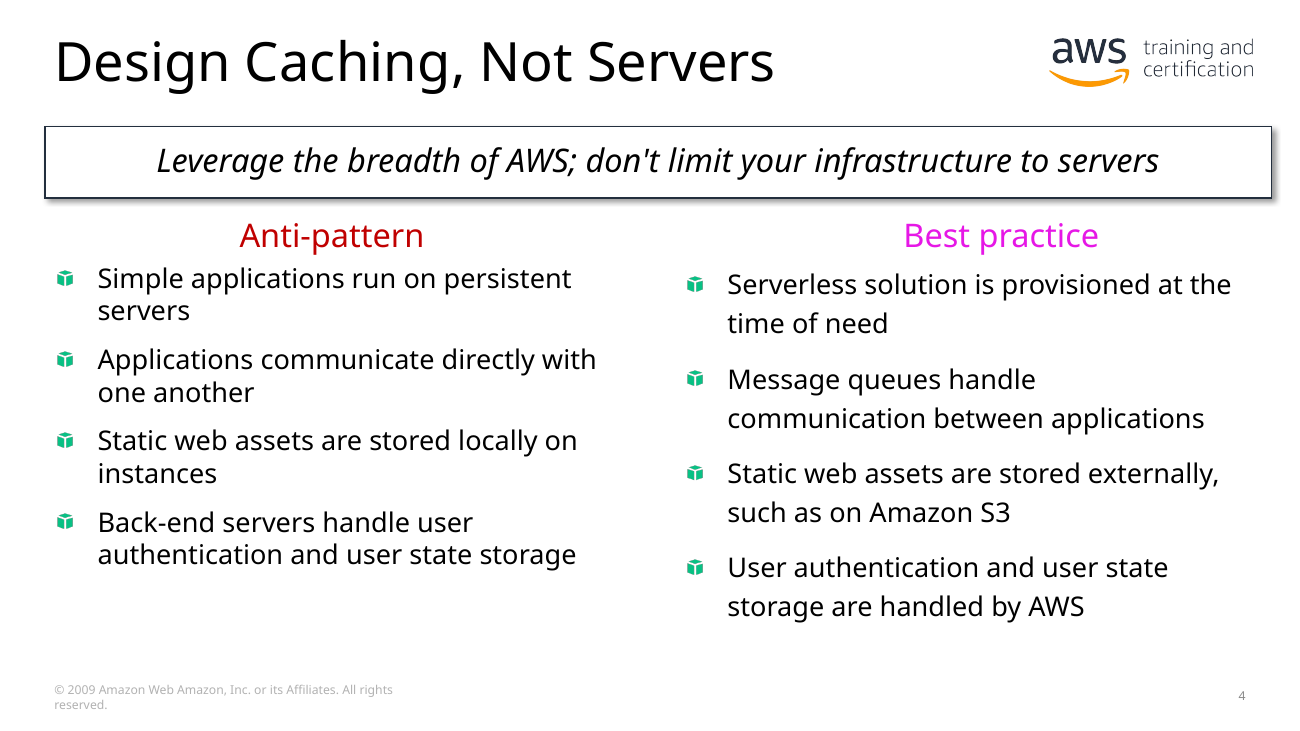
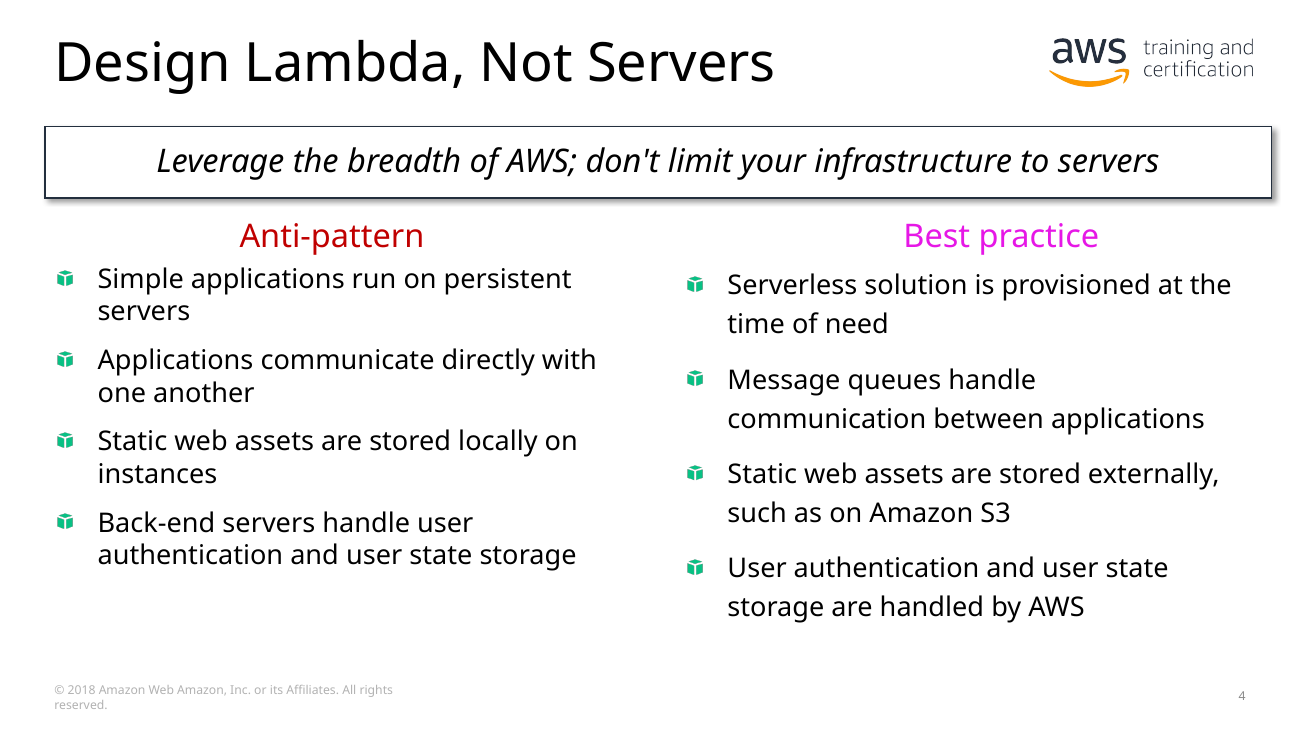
Caching: Caching -> Lambda (355, 64)
2009: 2009 -> 2018 (82, 691)
